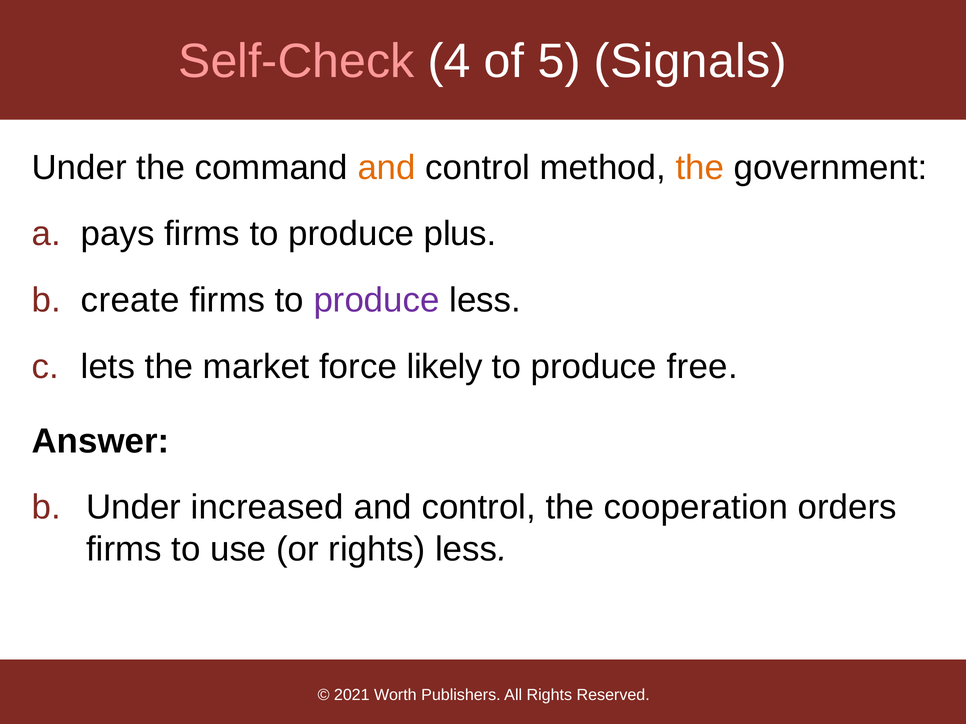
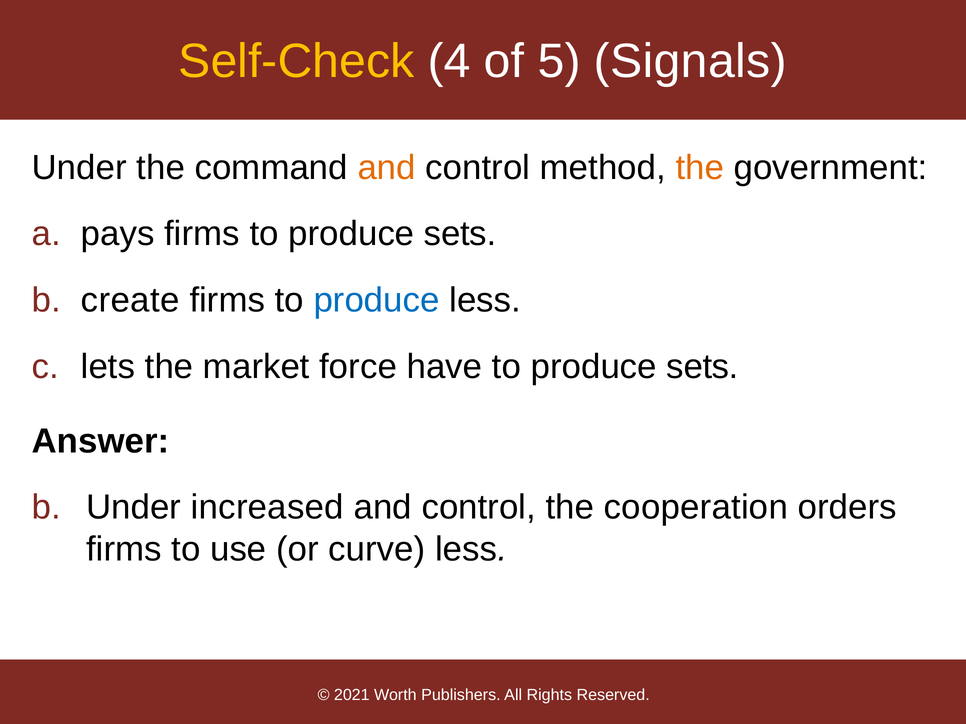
Self-Check colour: pink -> yellow (296, 61)
firms to produce plus: plus -> sets (460, 234)
produce colour: purple -> blue (377, 300)
likely: likely -> have (444, 367)
free: free -> sets (703, 367)
or rights: rights -> curve (377, 550)
